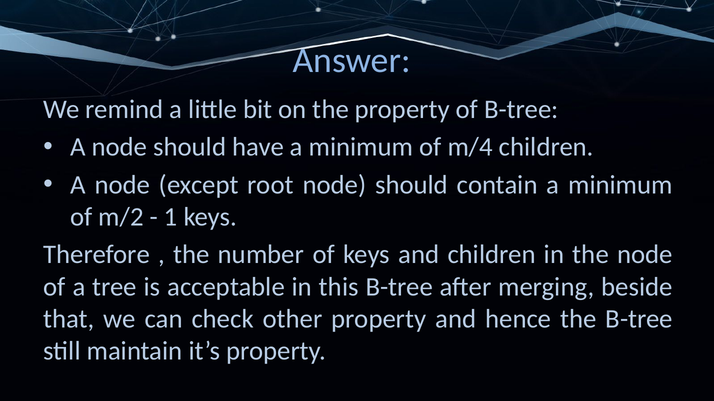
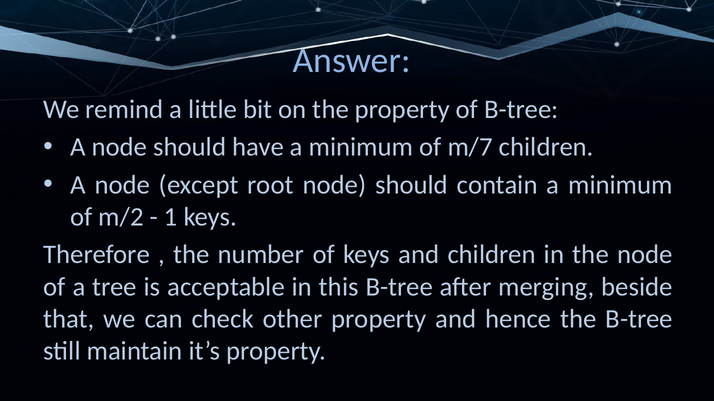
m/4: m/4 -> m/7 (470, 147)
